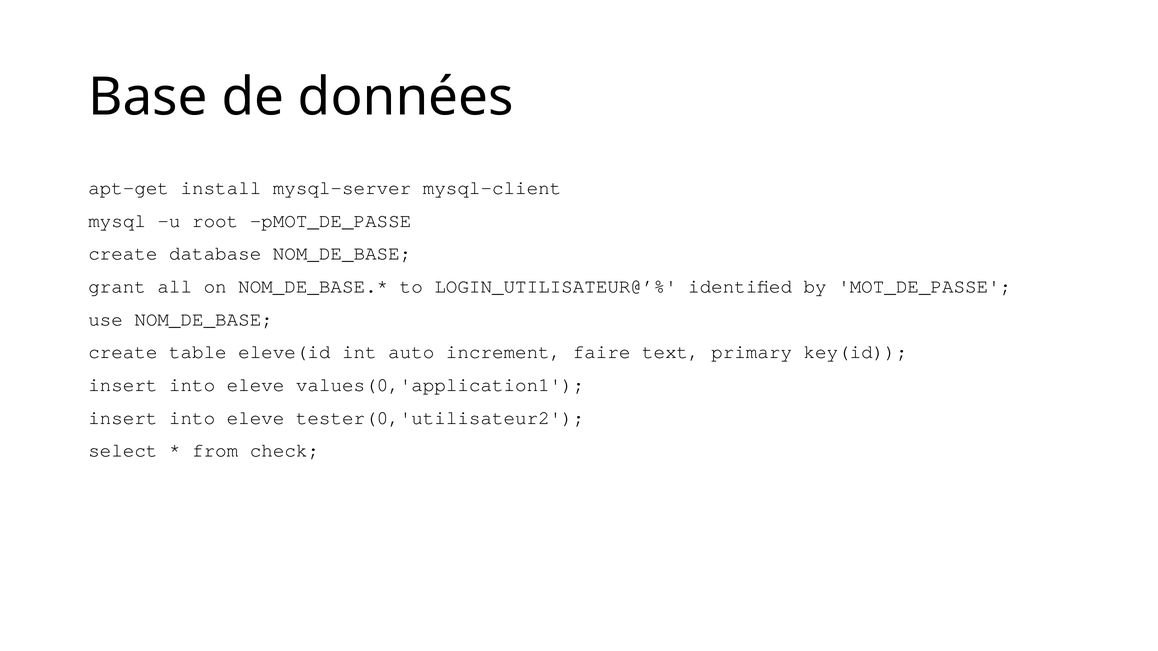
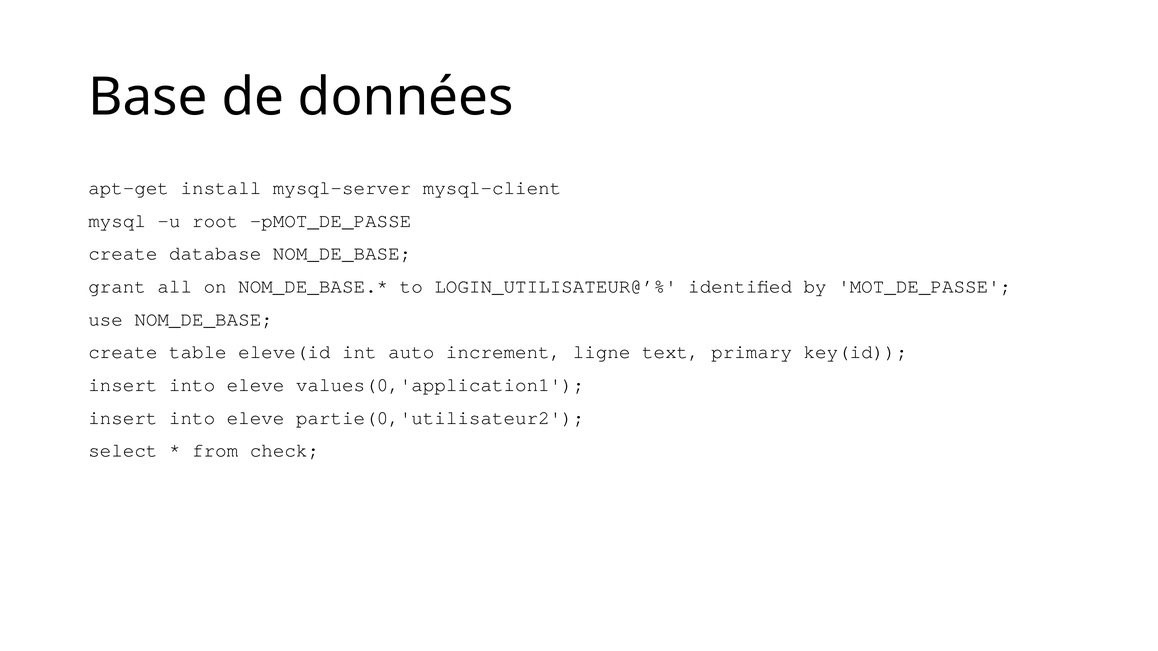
faire: faire -> ligne (602, 352)
tester(0,'utilisateur2: tester(0,'utilisateur2 -> partie(0,'utilisateur2 (440, 418)
